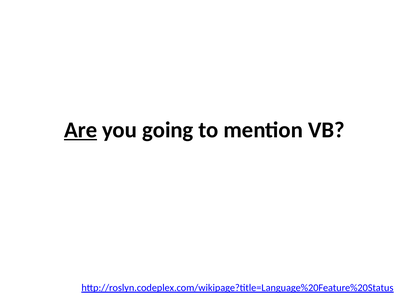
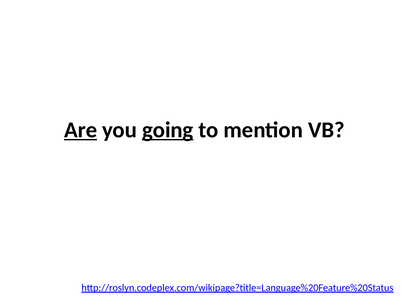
going underline: none -> present (168, 130)
